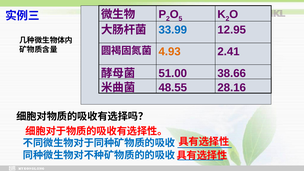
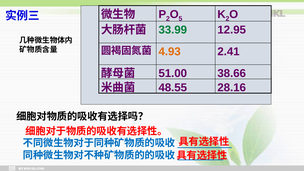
33.99 colour: blue -> green (173, 30)
